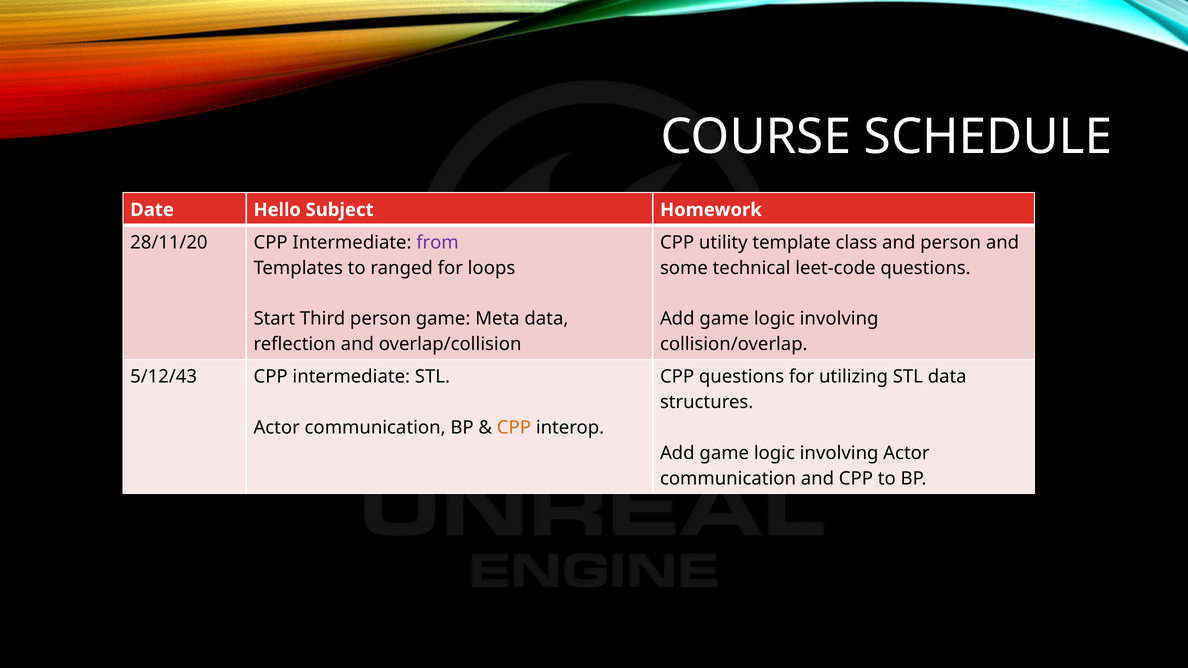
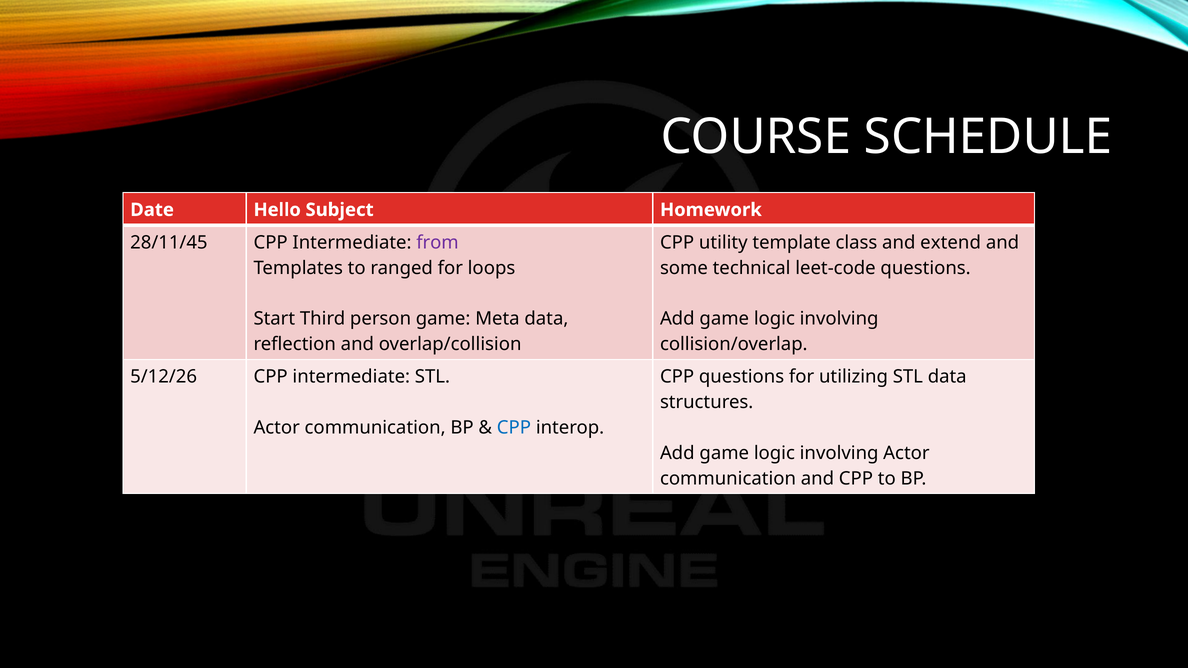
28/11/20: 28/11/20 -> 28/11/45 (169, 243)
and person: person -> extend (951, 243)
5/12/43: 5/12/43 -> 5/12/26 (164, 377)
CPP colour: orange -> blue (514, 428)
